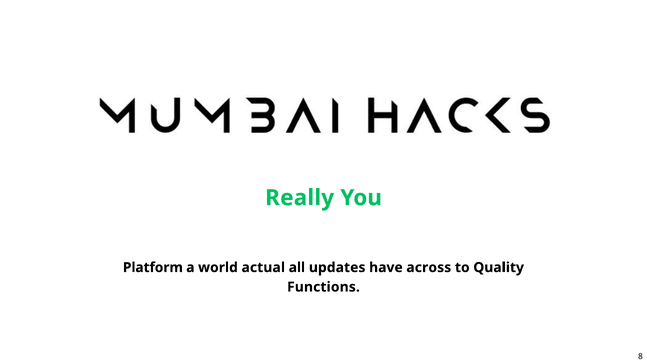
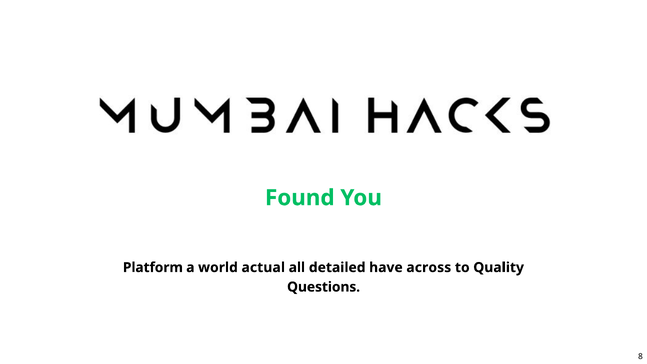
Really: Really -> Found (300, 198)
updates: updates -> detailed (337, 267)
Functions: Functions -> Questions (324, 287)
